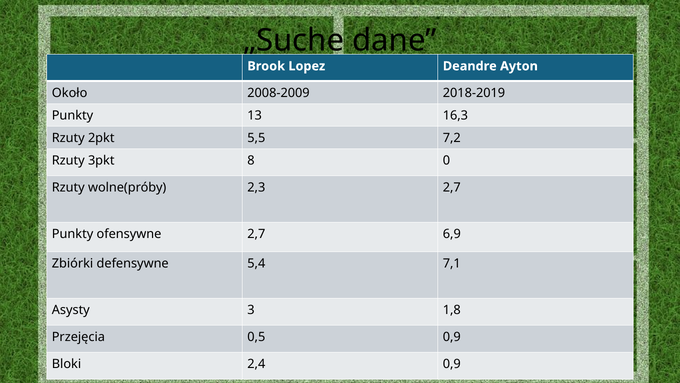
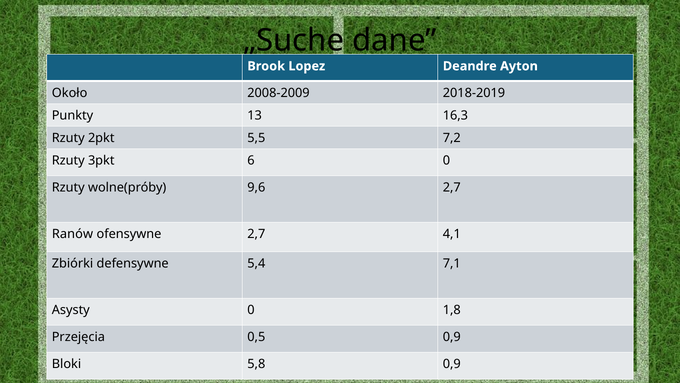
8: 8 -> 6 (251, 160)
2,3: 2,3 -> 9,6 (256, 187)
Punkty: Punkty -> Ranów (72, 234)
6,9: 6,9 -> 4,1 (452, 234)
Asysty 3: 3 -> 0 (251, 310)
2,4: 2,4 -> 5,8 (256, 364)
